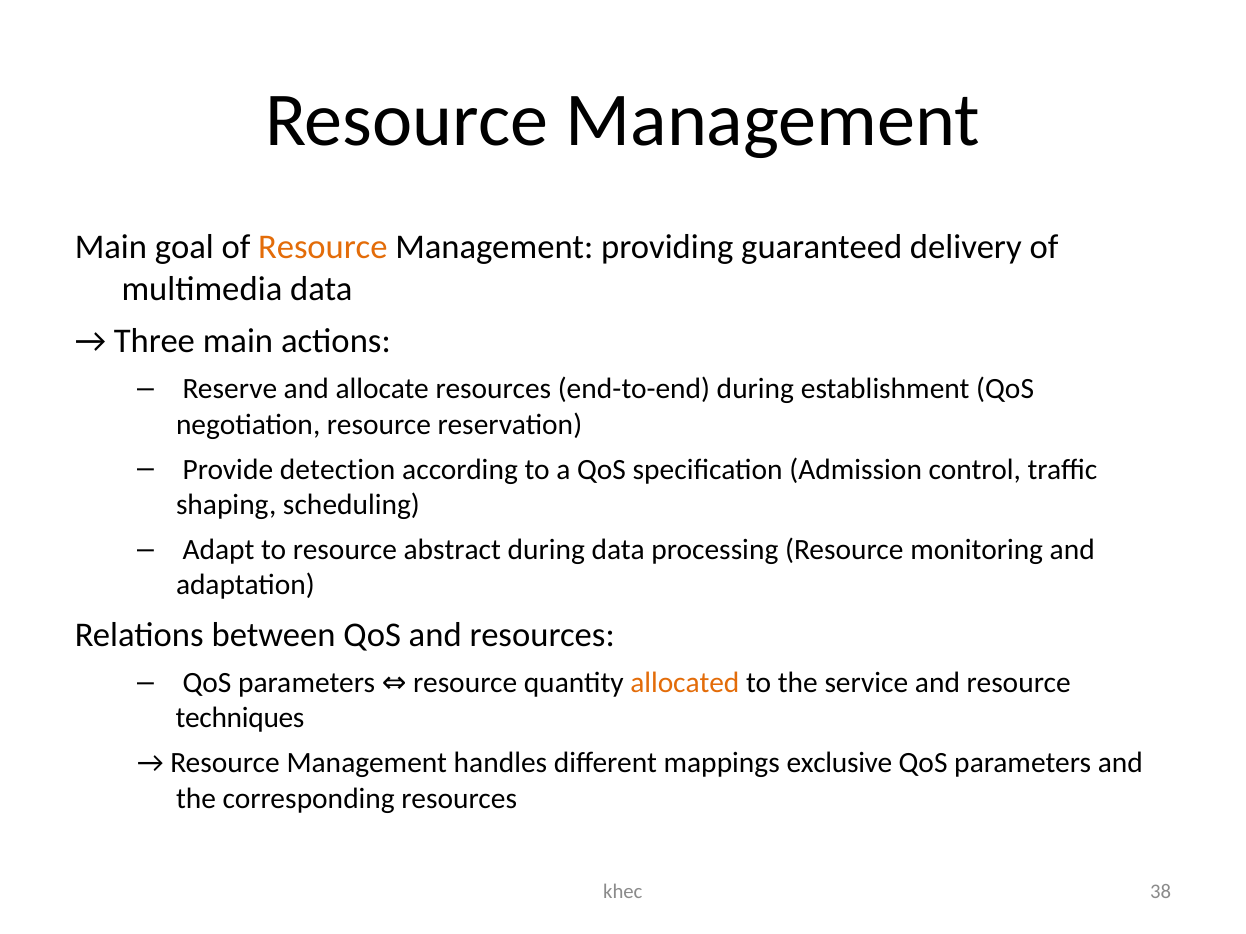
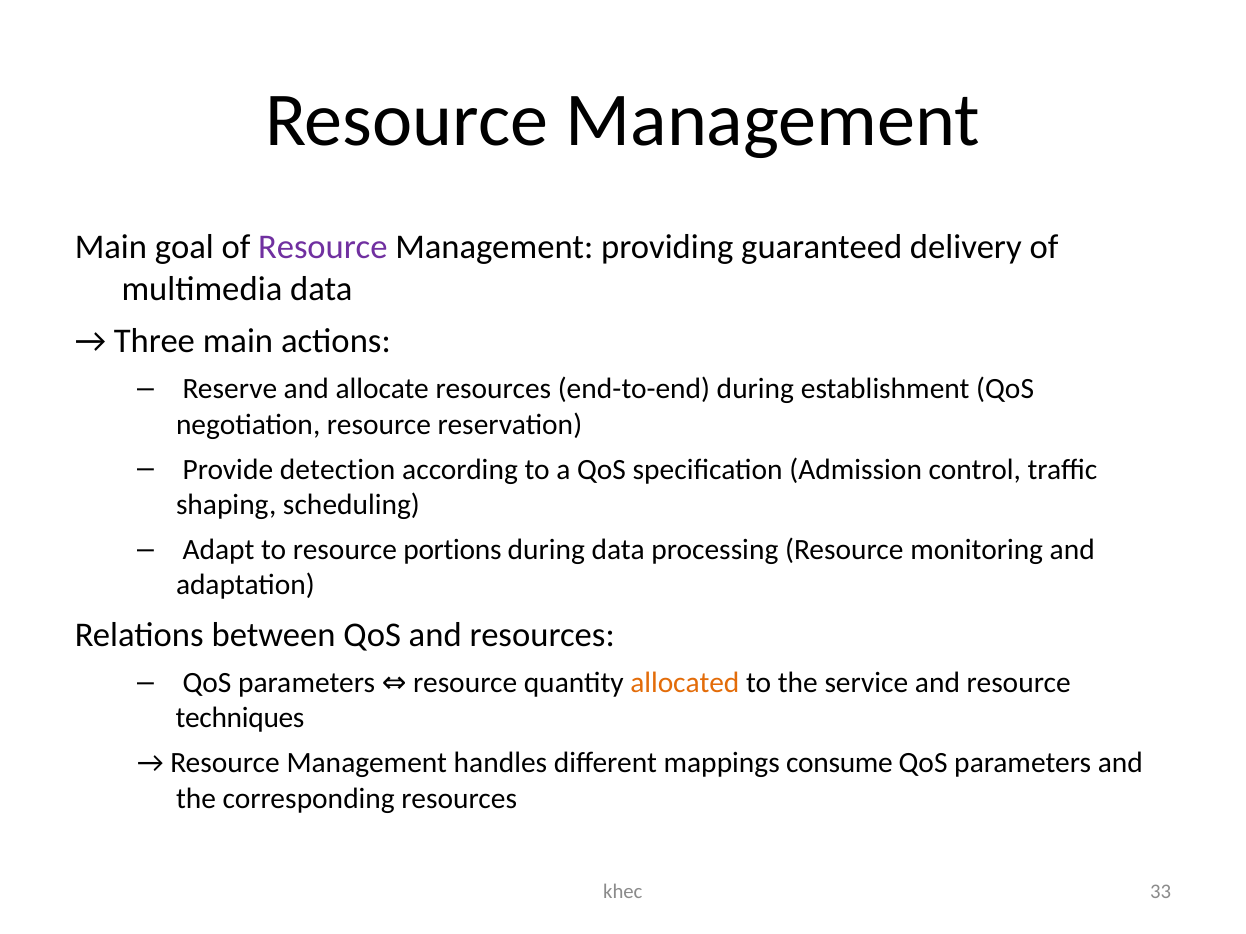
Resource colour: orange -> purple (323, 247)
abstract: abstract -> portions (452, 550)
exclusive: exclusive -> consume (839, 763)
38: 38 -> 33 (1161, 892)
